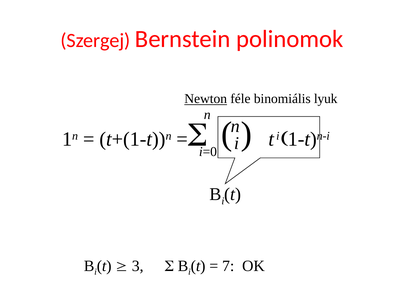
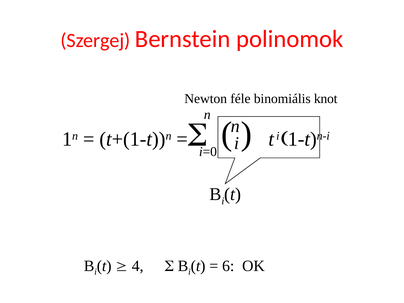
Newton underline: present -> none (206, 99)
lyuk: lyuk -> knot (326, 99)
3: 3 -> 4 (138, 266)
7: 7 -> 6 (228, 266)
